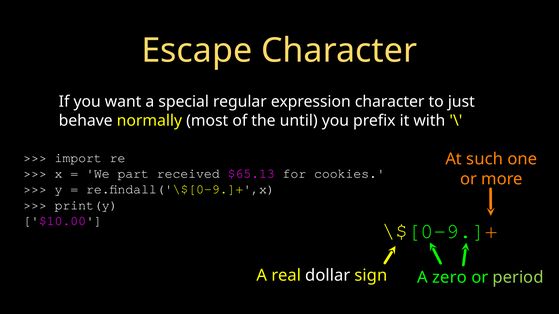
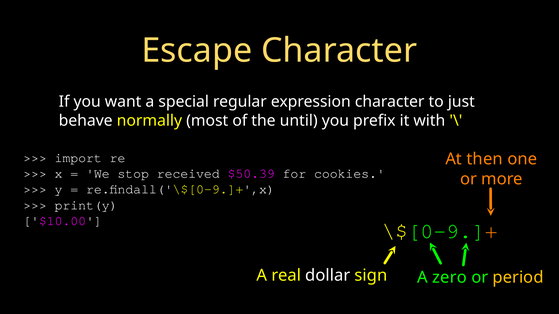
such: such -> then (485, 159)
part: part -> stop (133, 174)
$65.13: $65.13 -> $50.39 (251, 174)
period colour: light green -> yellow (518, 278)
